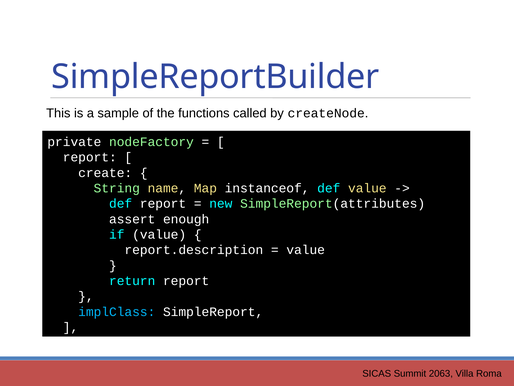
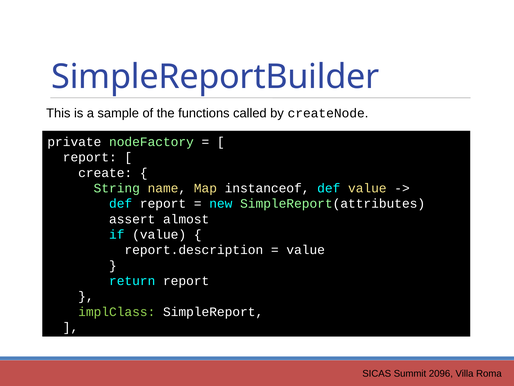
enough: enough -> almost (186, 219)
implClass colour: light blue -> light green (117, 311)
2063: 2063 -> 2096 (441, 373)
